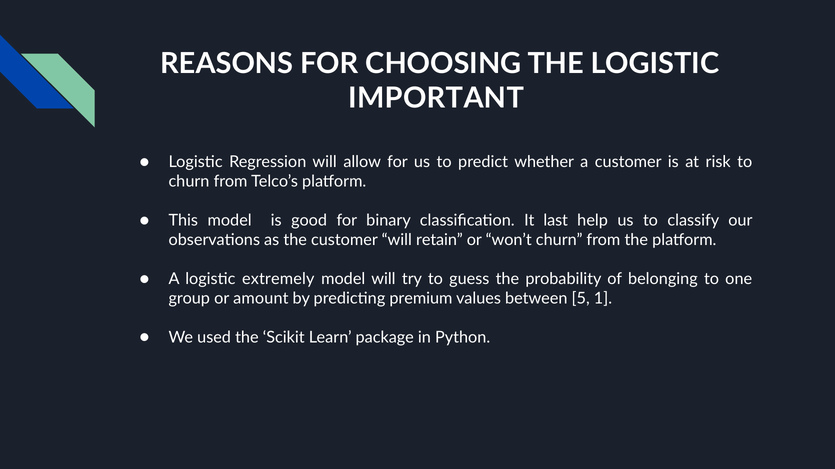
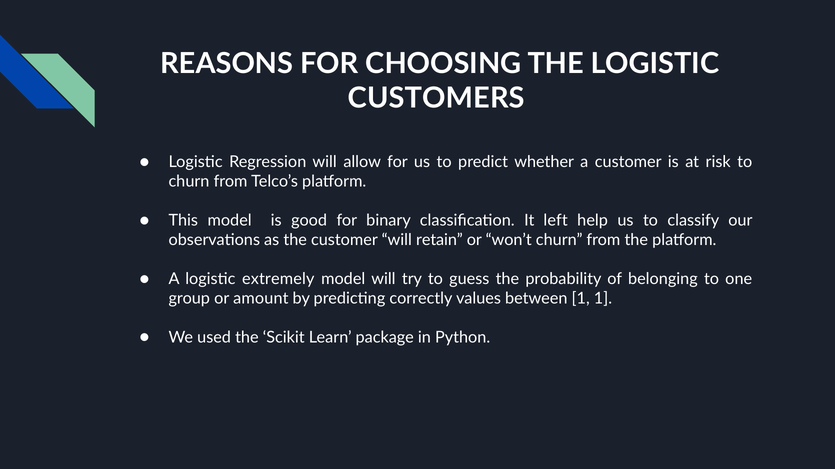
IMPORTANT: IMPORTANT -> CUSTOMERS (436, 99)
last: last -> left (556, 221)
premium: premium -> correctly (421, 299)
between 5: 5 -> 1 (581, 299)
